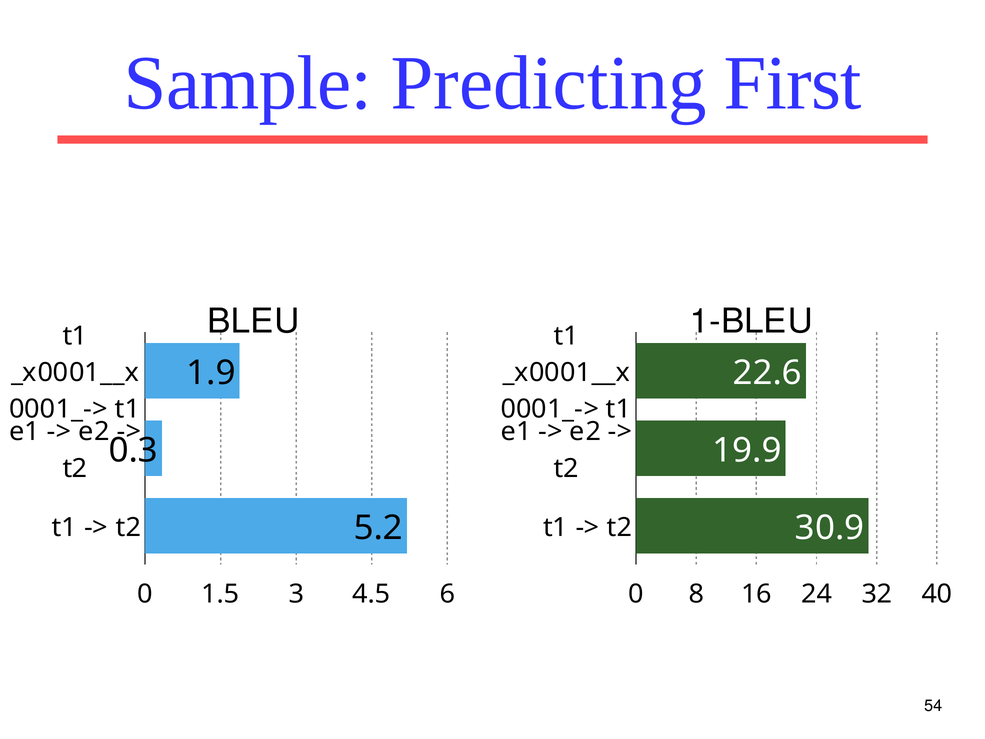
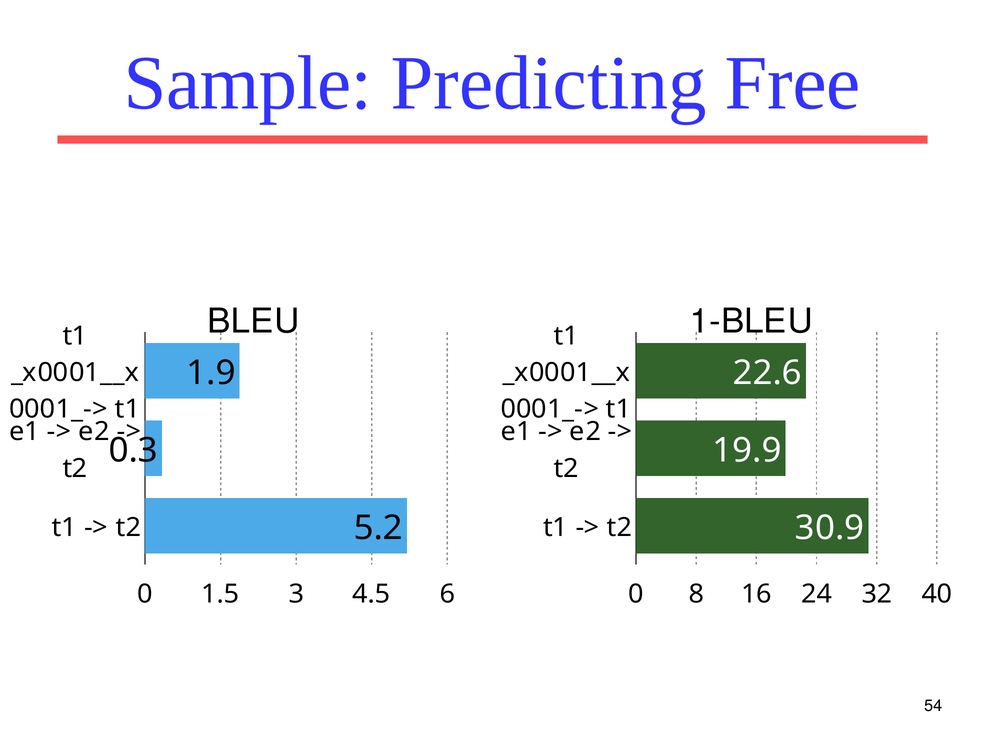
First: First -> Free (793, 83)
